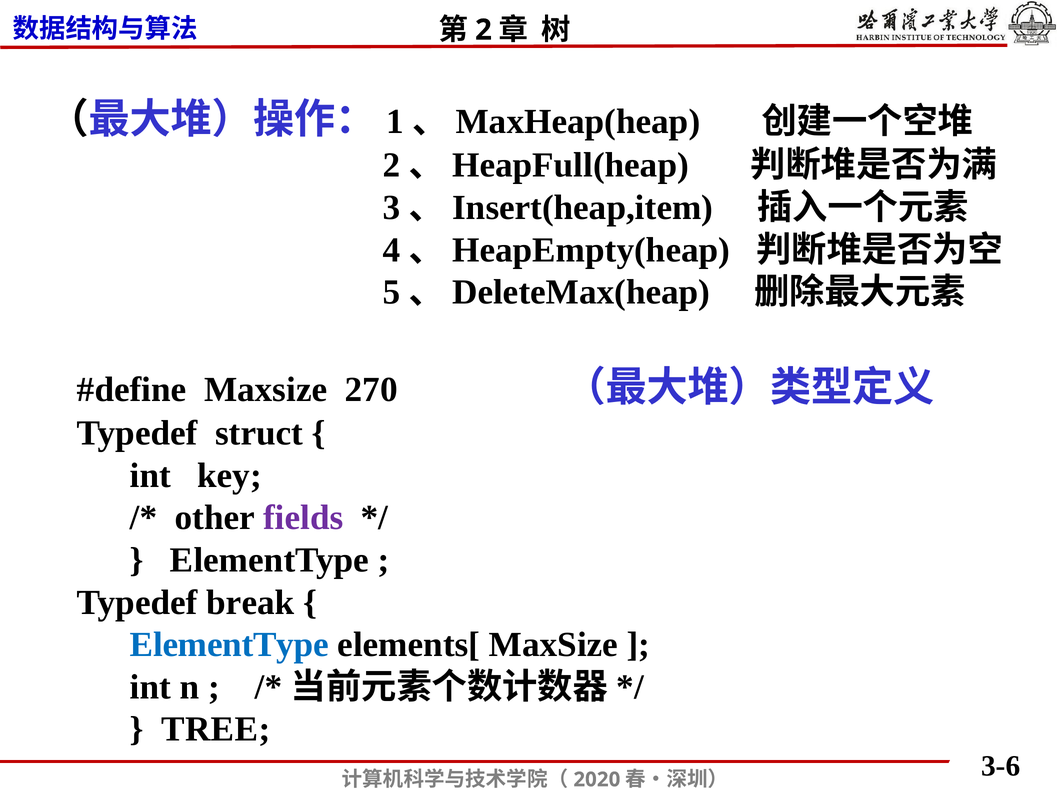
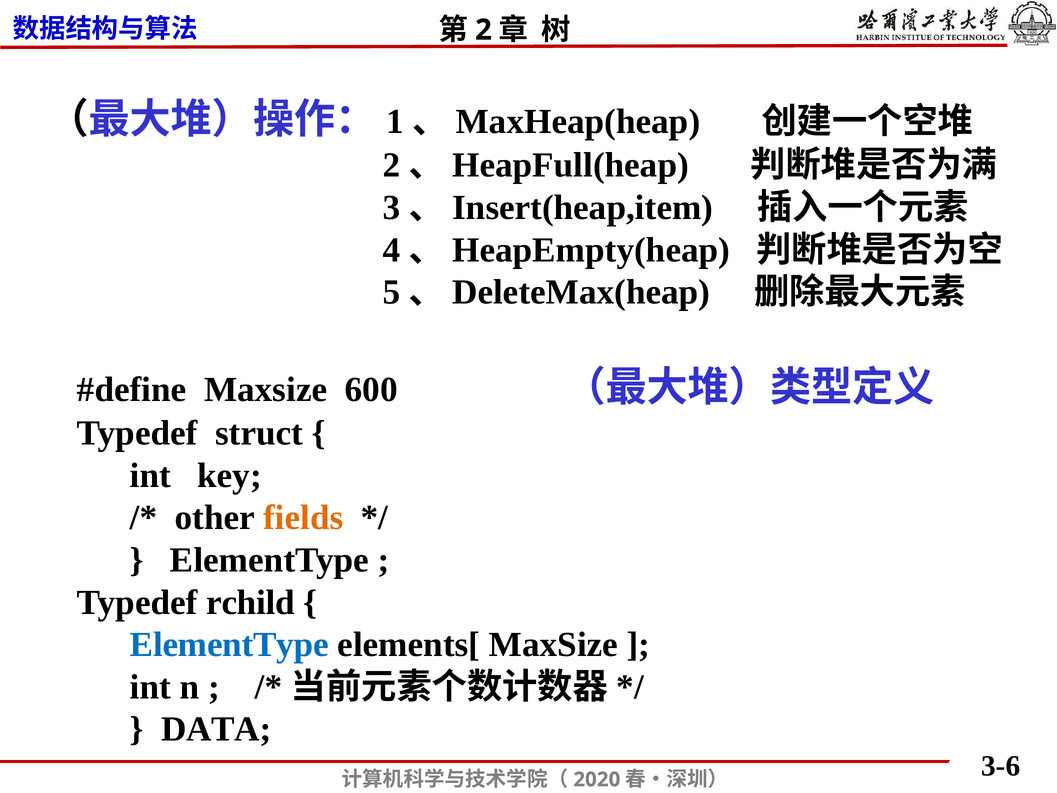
270: 270 -> 600 (371, 390)
fields colour: purple -> orange (303, 518)
break: break -> rchild (251, 602)
TREE: TREE -> DATA (216, 729)
